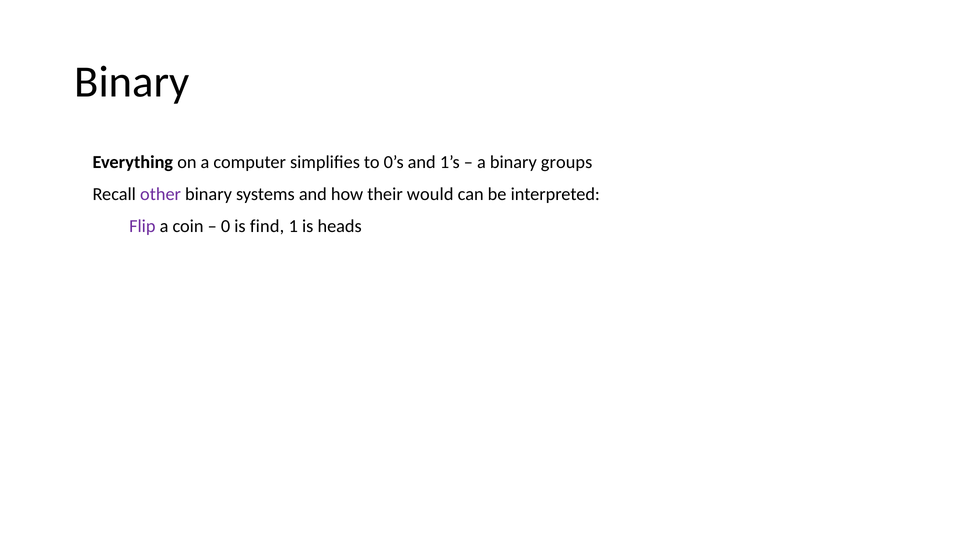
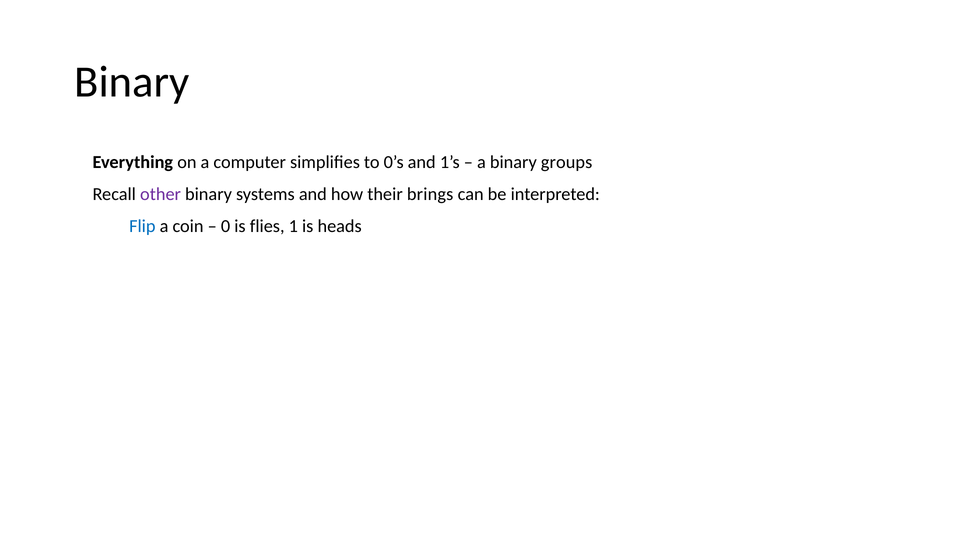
would: would -> brings (430, 194)
Flip colour: purple -> blue (142, 226)
find: find -> flies (267, 226)
